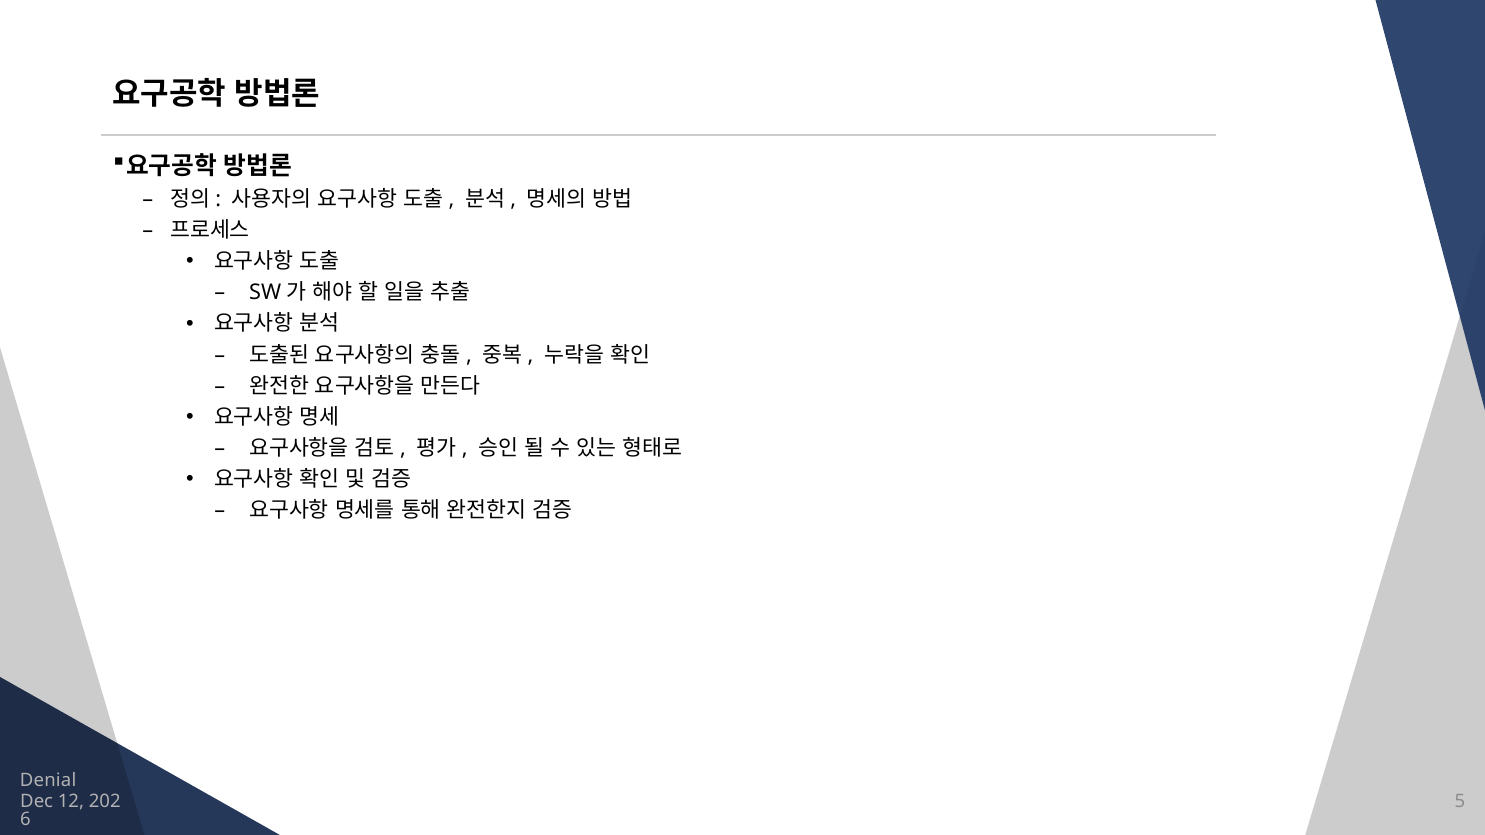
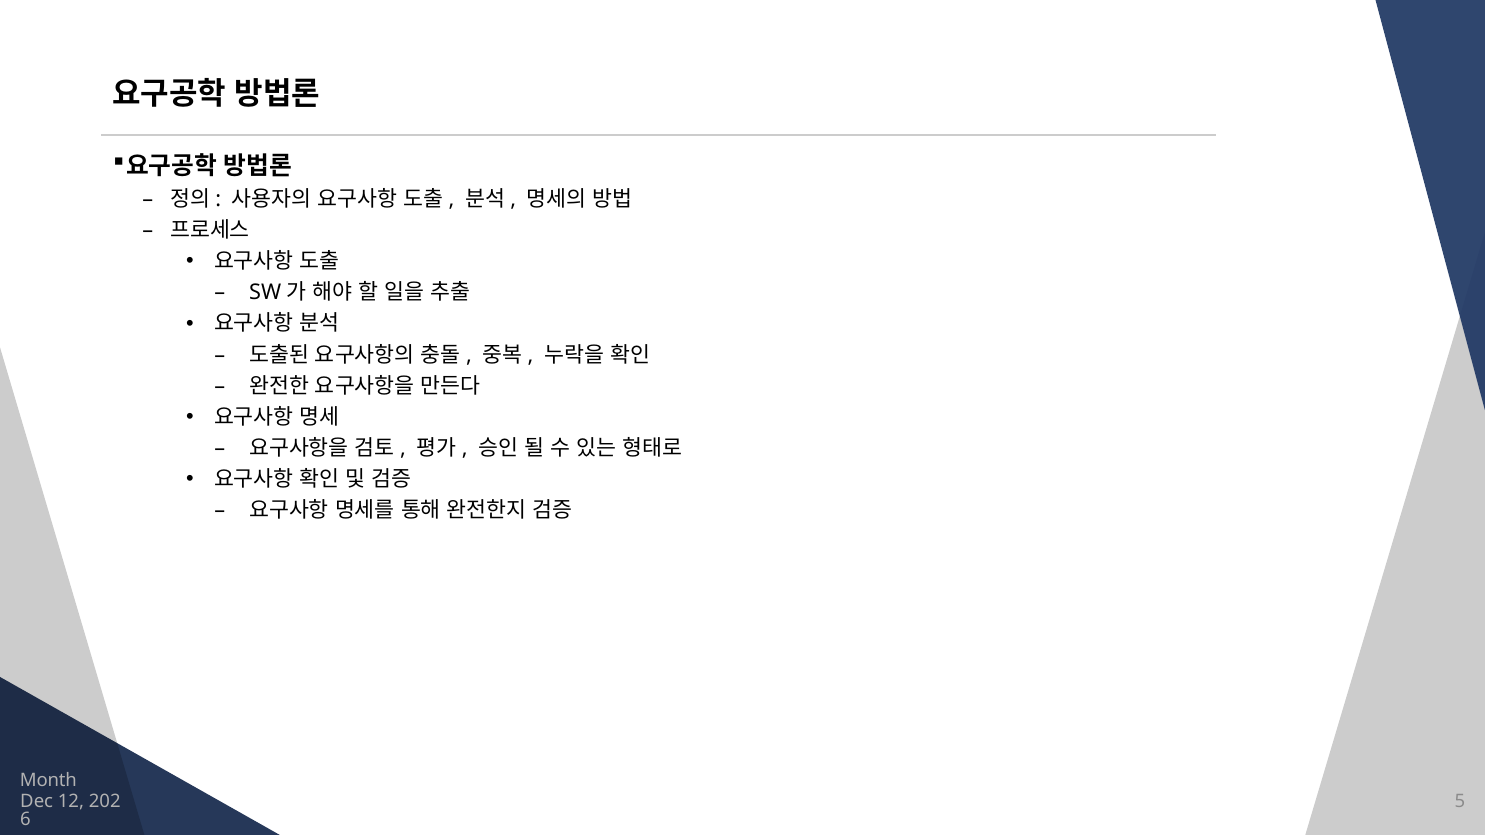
Denial: Denial -> Month (48, 781)
